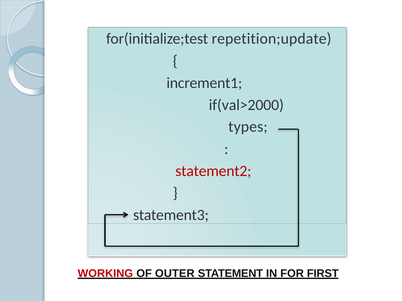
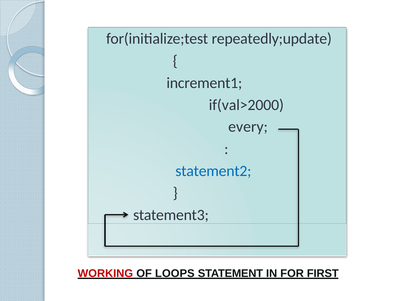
repetition;update: repetition;update -> repeatedly;update (272, 39)
types: types -> every (248, 127)
statement2 colour: red -> blue (213, 171)
OUTER: OUTER -> LOOPS (175, 274)
